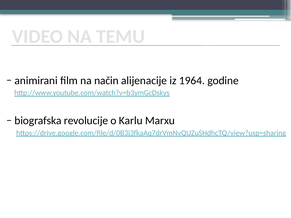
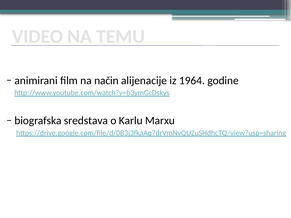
revolucije: revolucije -> sredstava (86, 121)
